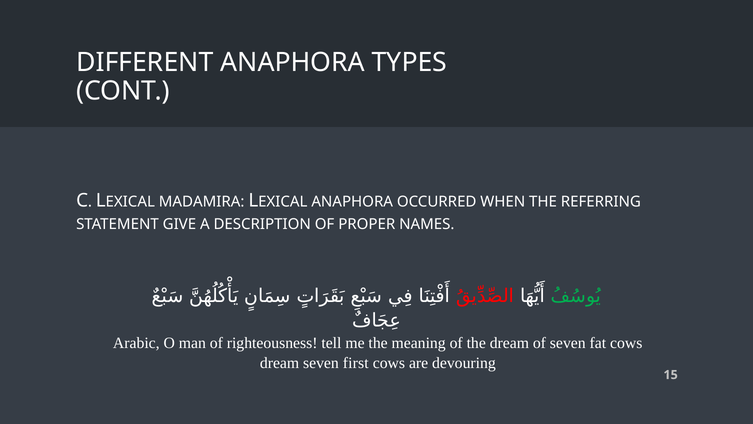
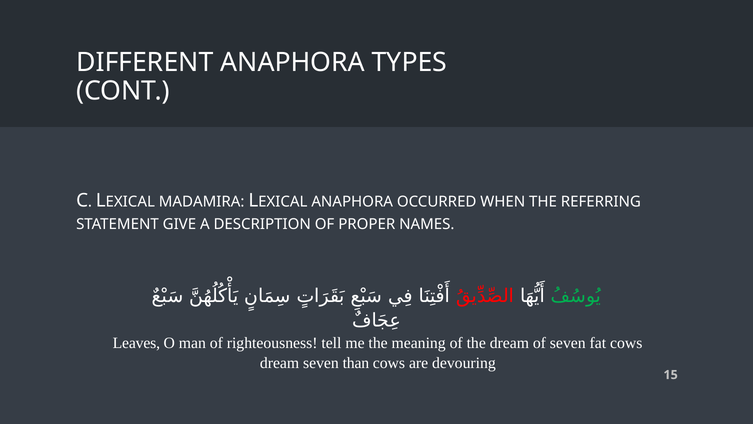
Arabic: Arabic -> Leaves (136, 343)
first: first -> than (356, 363)
